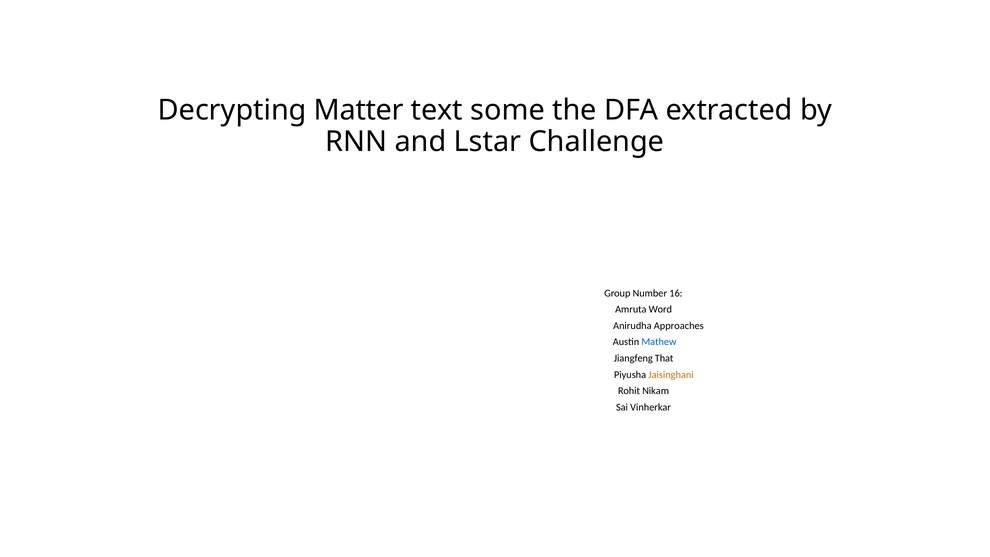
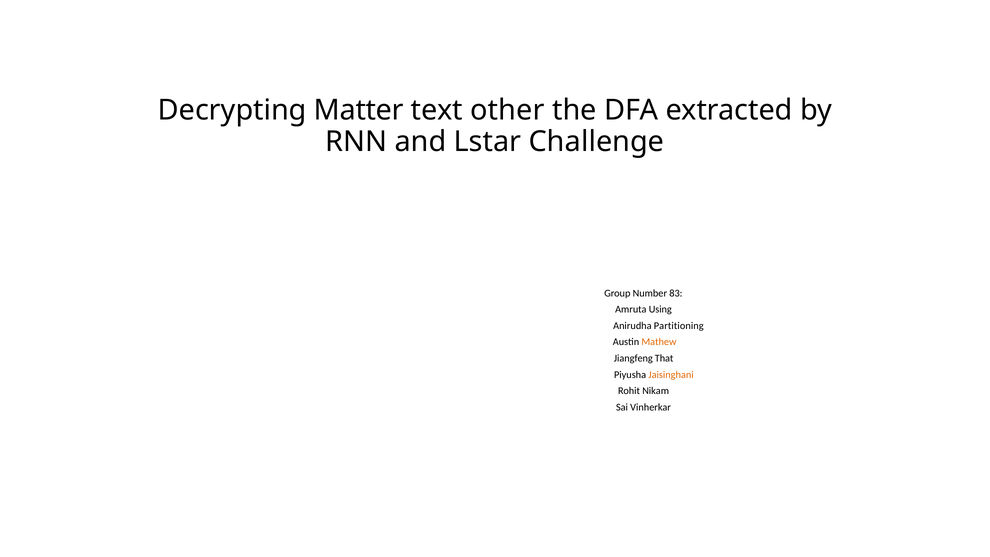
some: some -> other (507, 110)
16: 16 -> 83 (676, 293)
Word: Word -> Using (660, 309)
Approaches: Approaches -> Partitioning (679, 326)
Mathew colour: blue -> orange (659, 342)
